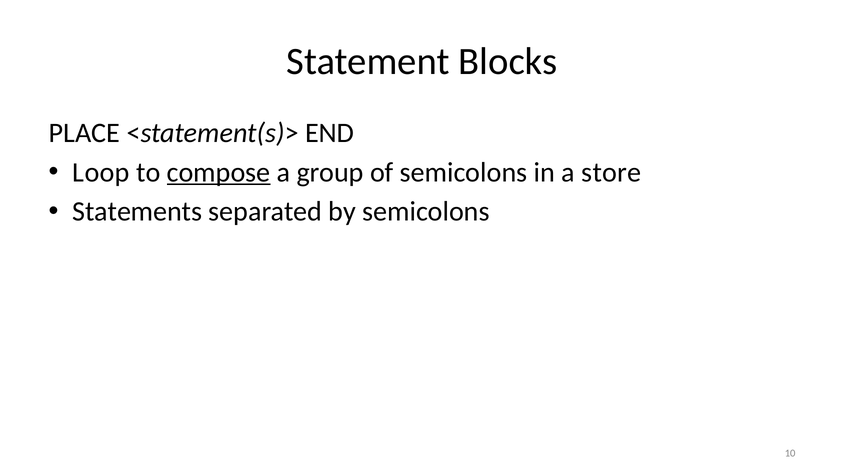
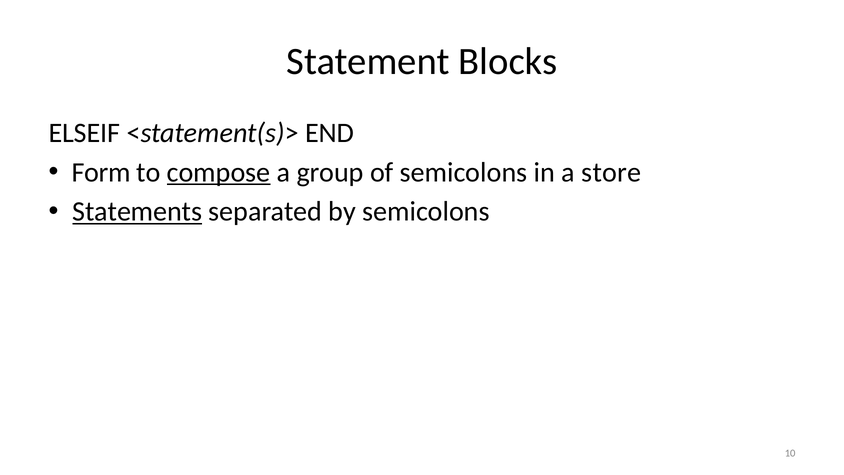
PLACE: PLACE -> ELSEIF (84, 133)
Loop: Loop -> Form (101, 172)
Statements underline: none -> present (137, 212)
